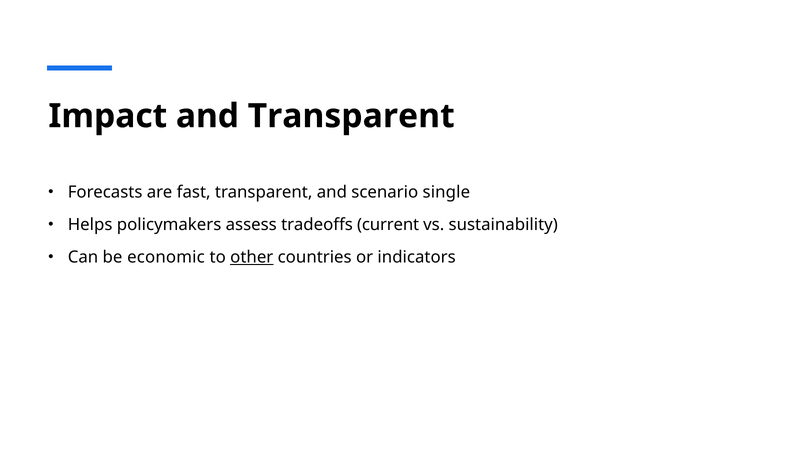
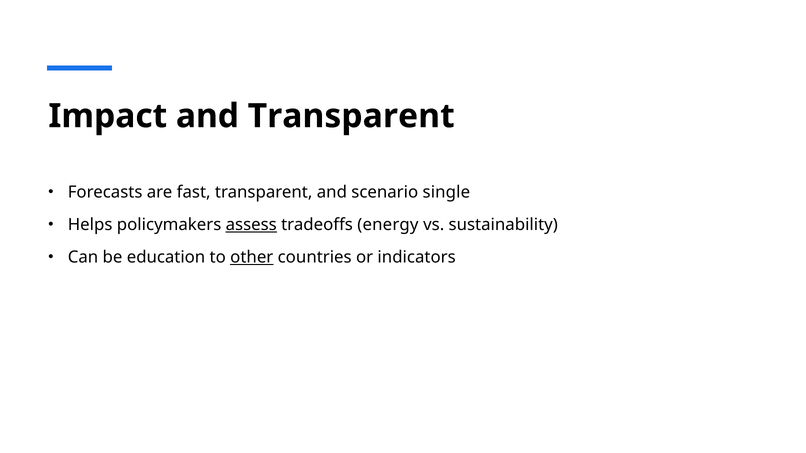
assess underline: none -> present (251, 225)
current: current -> energy (388, 225)
economic: economic -> education (166, 258)
